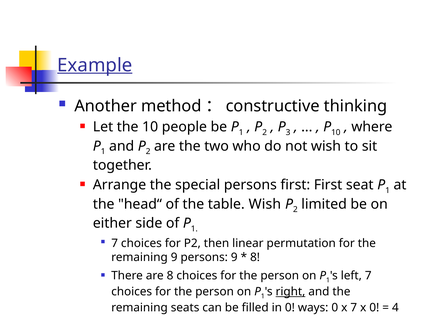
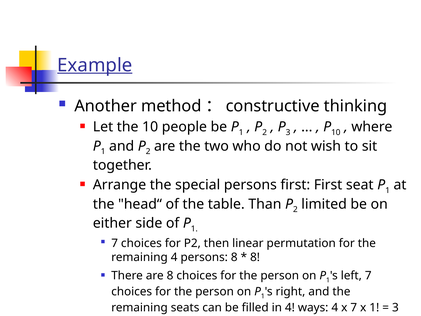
table Wish: Wish -> Than (265, 204)
remaining 9: 9 -> 4 (174, 257)
persons 9: 9 -> 8 (234, 257)
right underline: present -> none (290, 291)
in 0: 0 -> 4 (290, 307)
ways 0: 0 -> 4 (335, 307)
x 0: 0 -> 1 (374, 307)
4: 4 -> 3 (395, 307)
